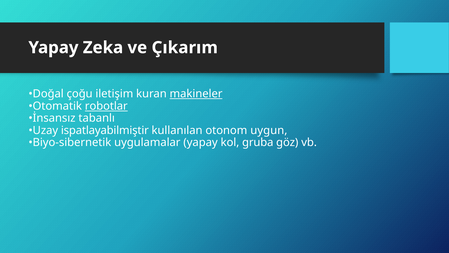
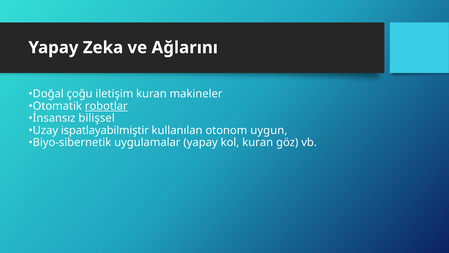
Çıkarım: Çıkarım -> Ağlarını (185, 48)
makineler underline: present -> none (196, 94)
tabanlı: tabanlı -> bilişsel (97, 118)
kol gruba: gruba -> kuran (258, 142)
